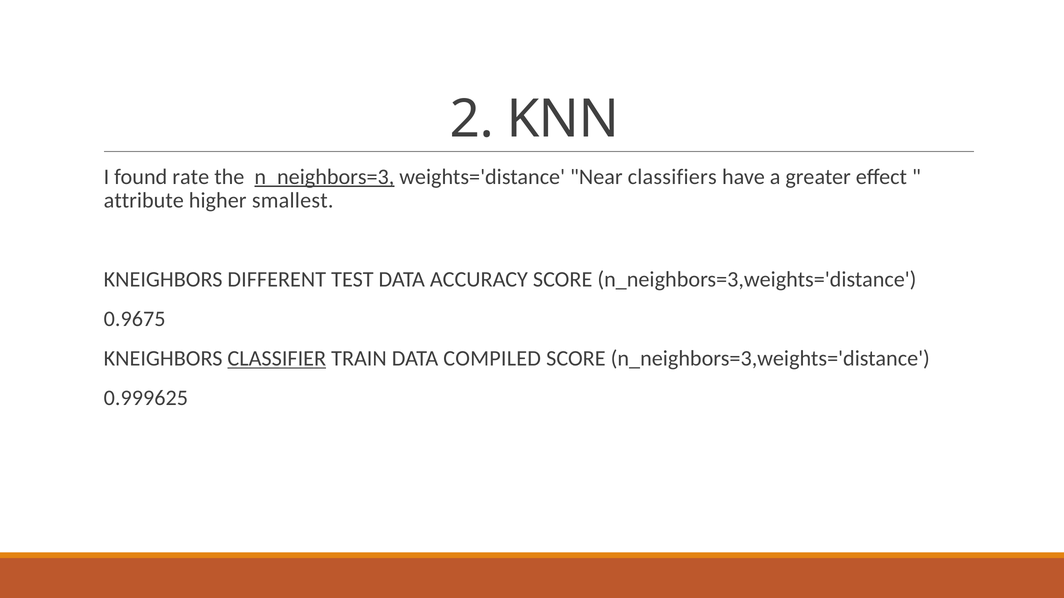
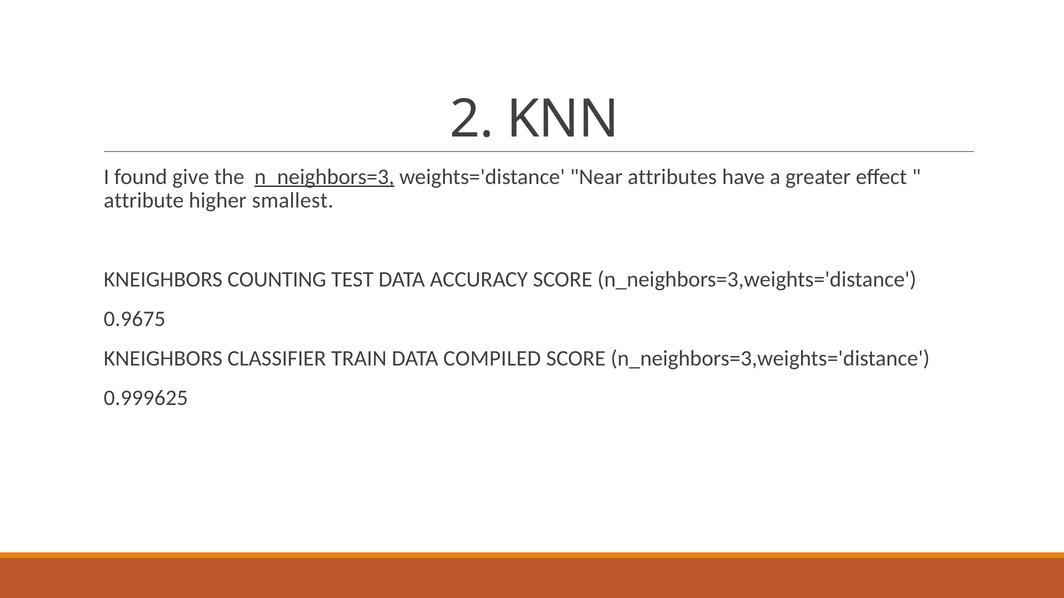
rate: rate -> give (191, 177)
classifiers: classifiers -> attributes (672, 177)
DIFFERENT: DIFFERENT -> COUNTING (277, 280)
CLASSIFIER underline: present -> none (277, 359)
